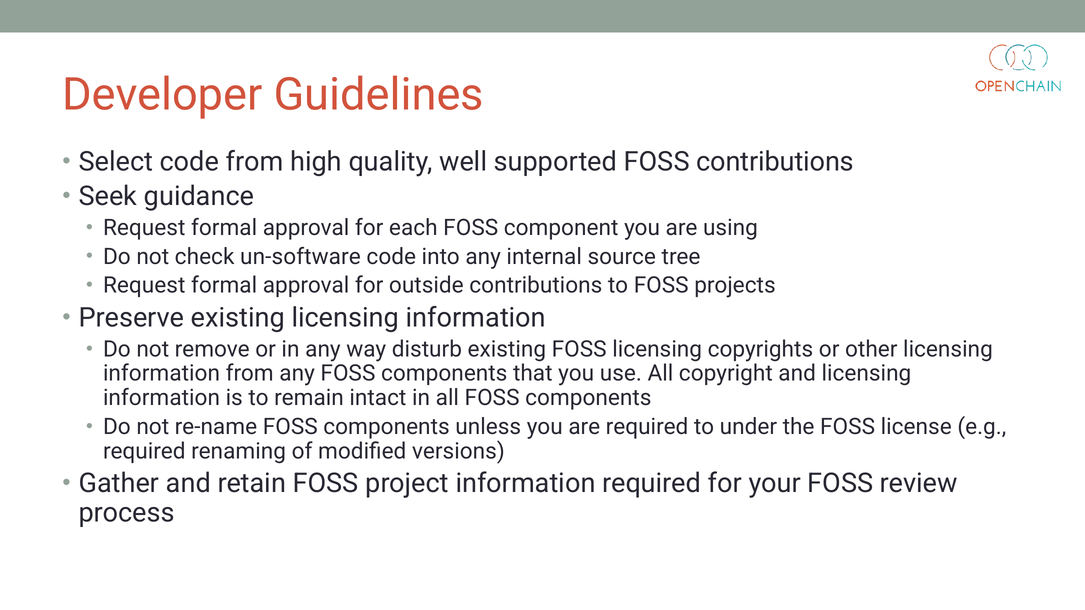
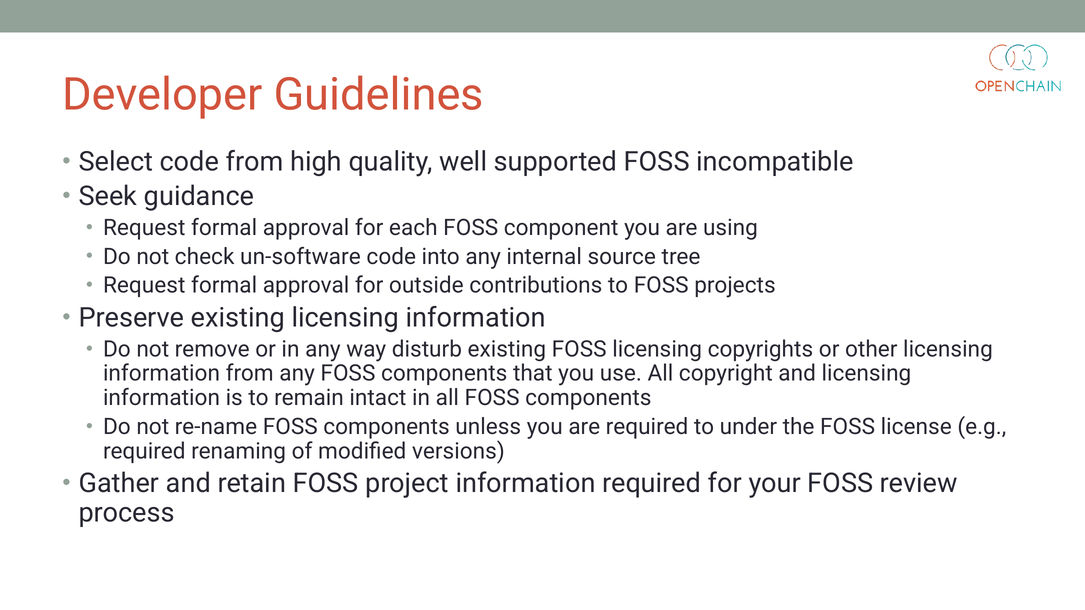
FOSS contributions: contributions -> incompatible (775, 162)
